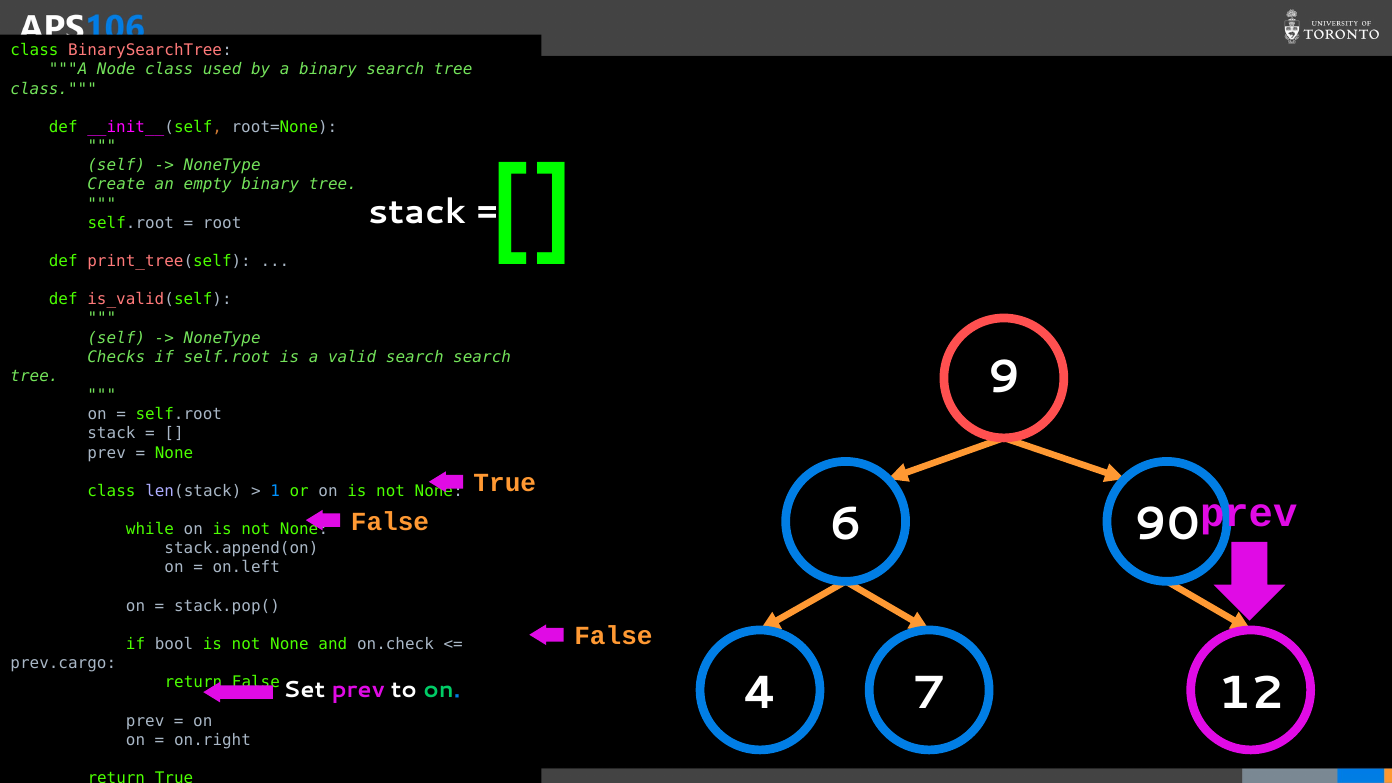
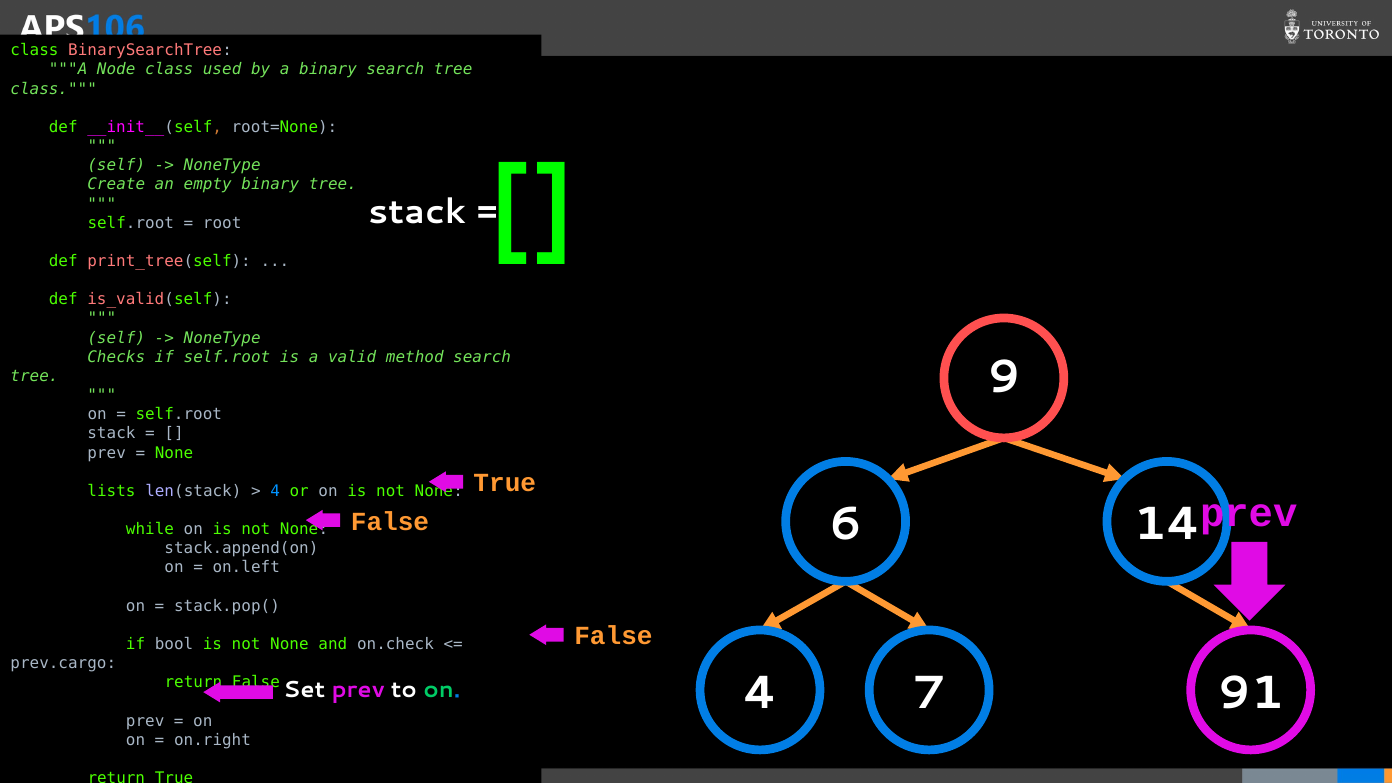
valid search: search -> method (415, 357)
class: class -> lists (111, 491)
1: 1 -> 4 (275, 491)
90: 90 -> 14 (1167, 525)
12: 12 -> 91 (1251, 693)
